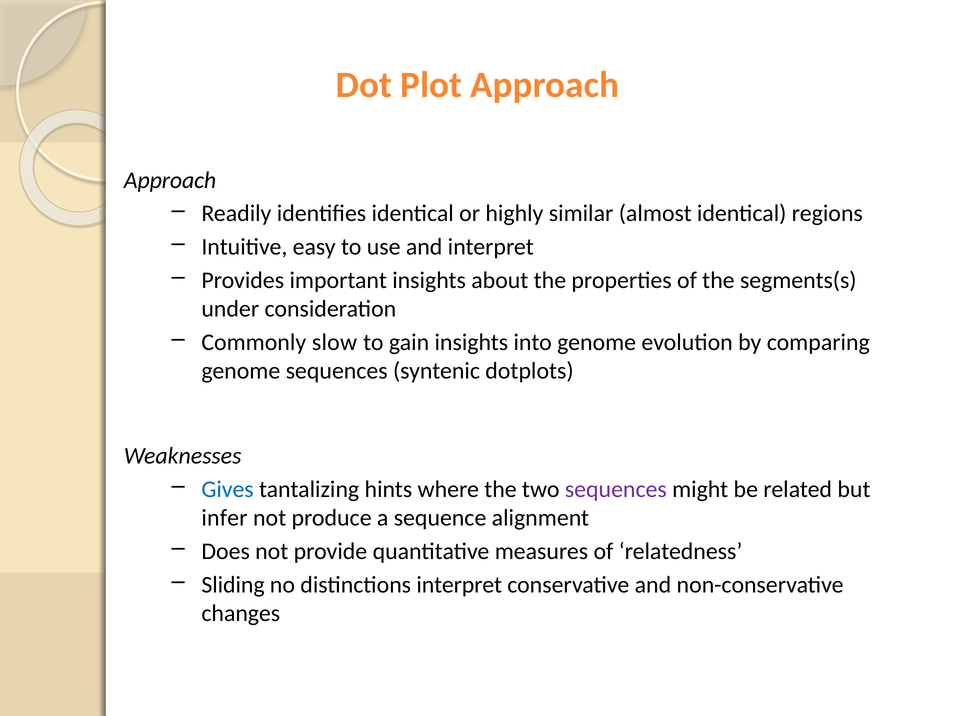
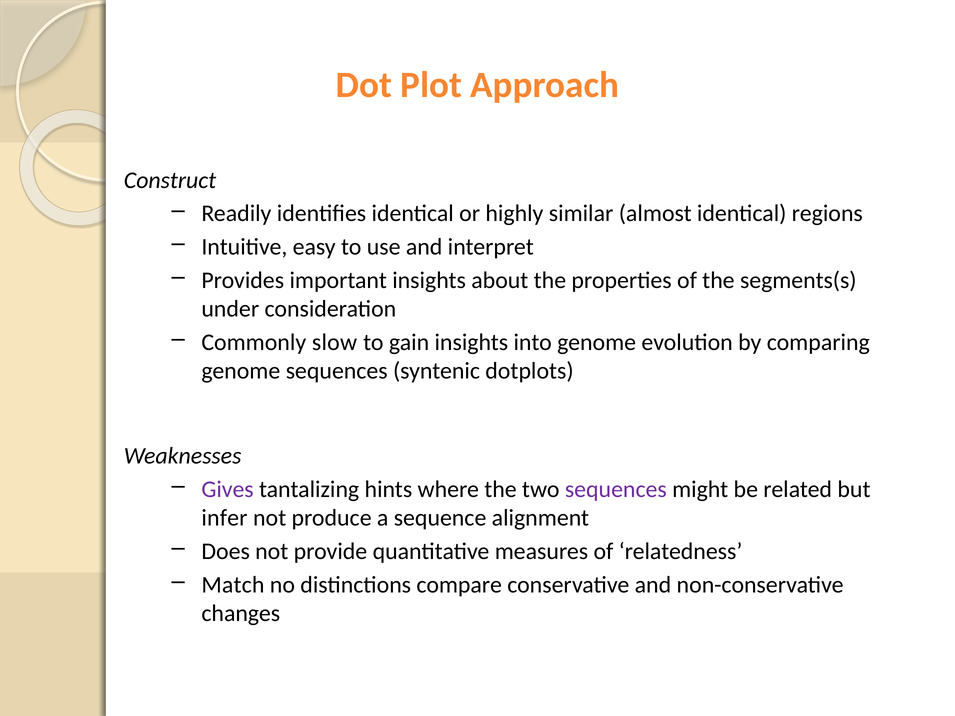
Approach: Approach -> Construct (170, 180)
Gives colour: blue -> purple (228, 490)
Sliding: Sliding -> Match (233, 585)
distinctions interpret: interpret -> compare (459, 585)
